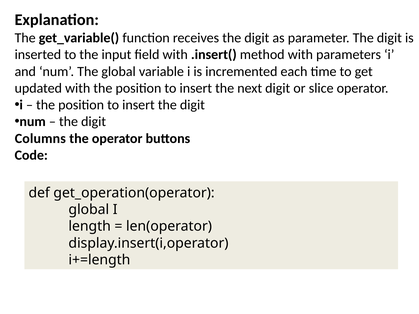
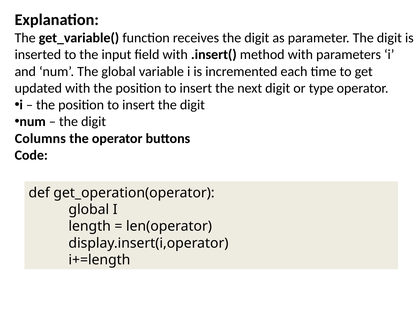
slice: slice -> type (321, 88)
